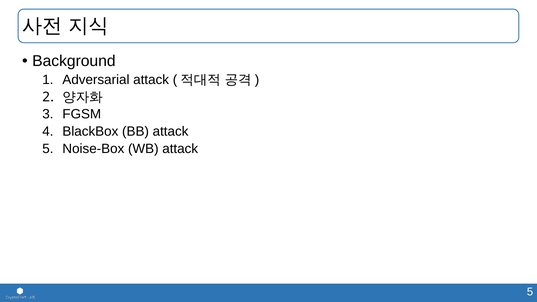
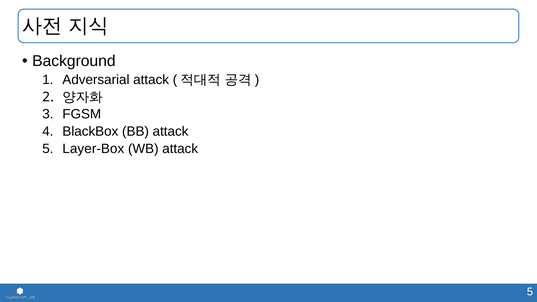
Noise-Box: Noise-Box -> Layer-Box (93, 149)
